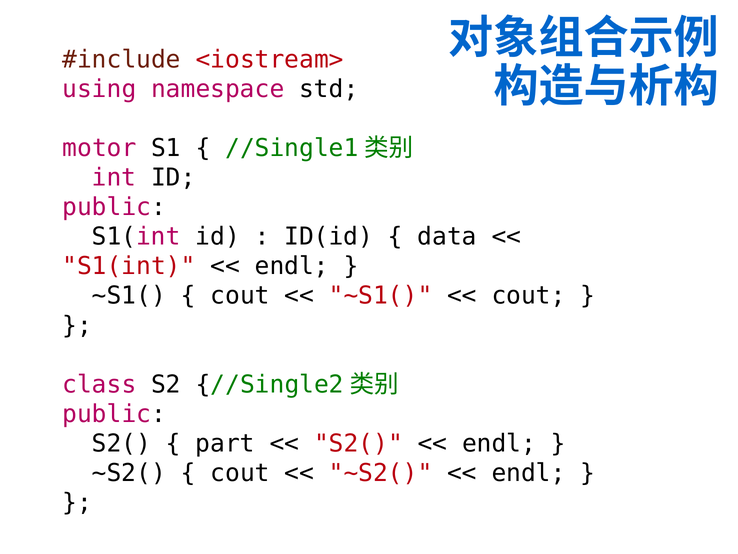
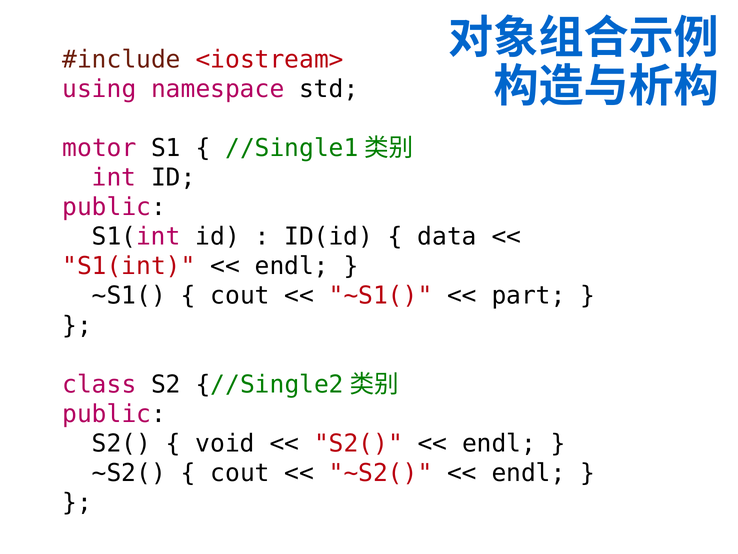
cout: cout -> part (529, 296)
part: part -> void (225, 443)
